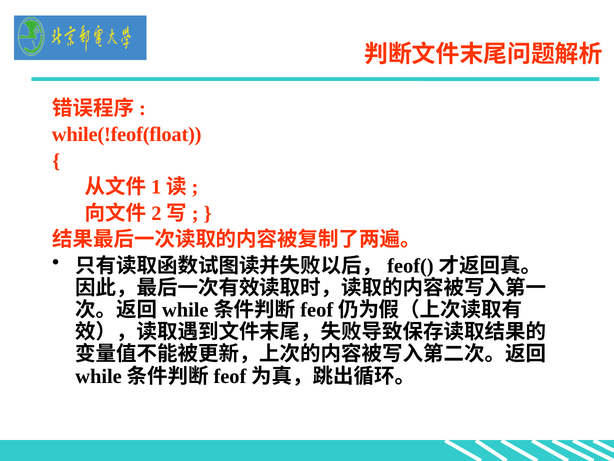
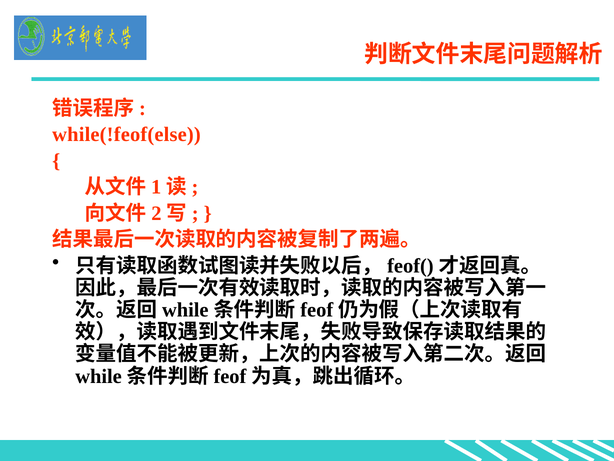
while(!feof(float: while(!feof(float -> while(!feof(else (127, 135)
